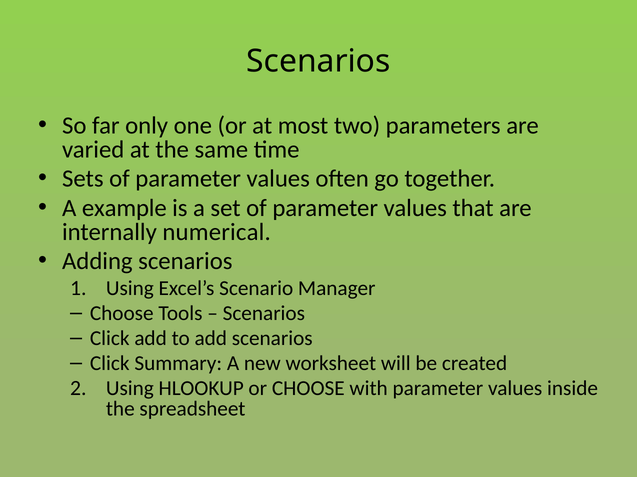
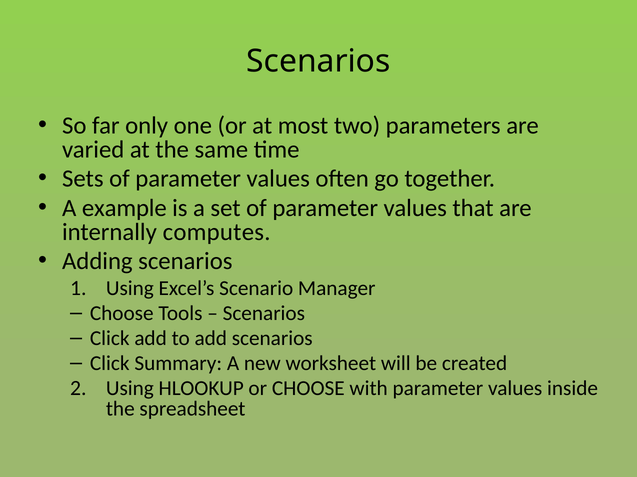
numerical: numerical -> computes (217, 232)
